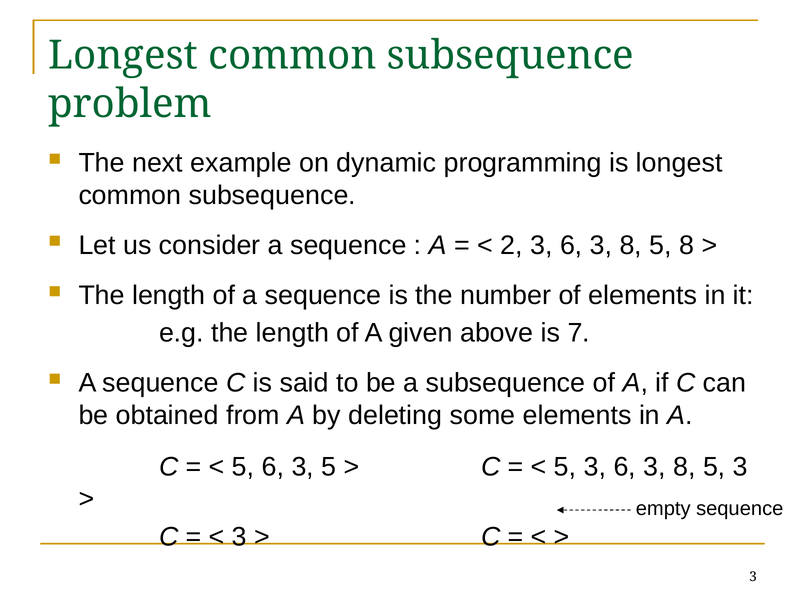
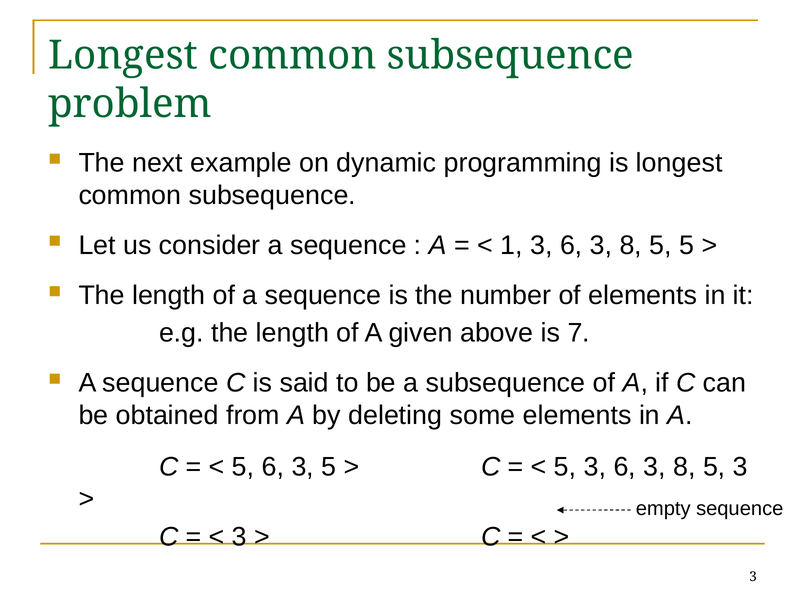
2: 2 -> 1 (512, 245)
5 8: 8 -> 5 (687, 245)
